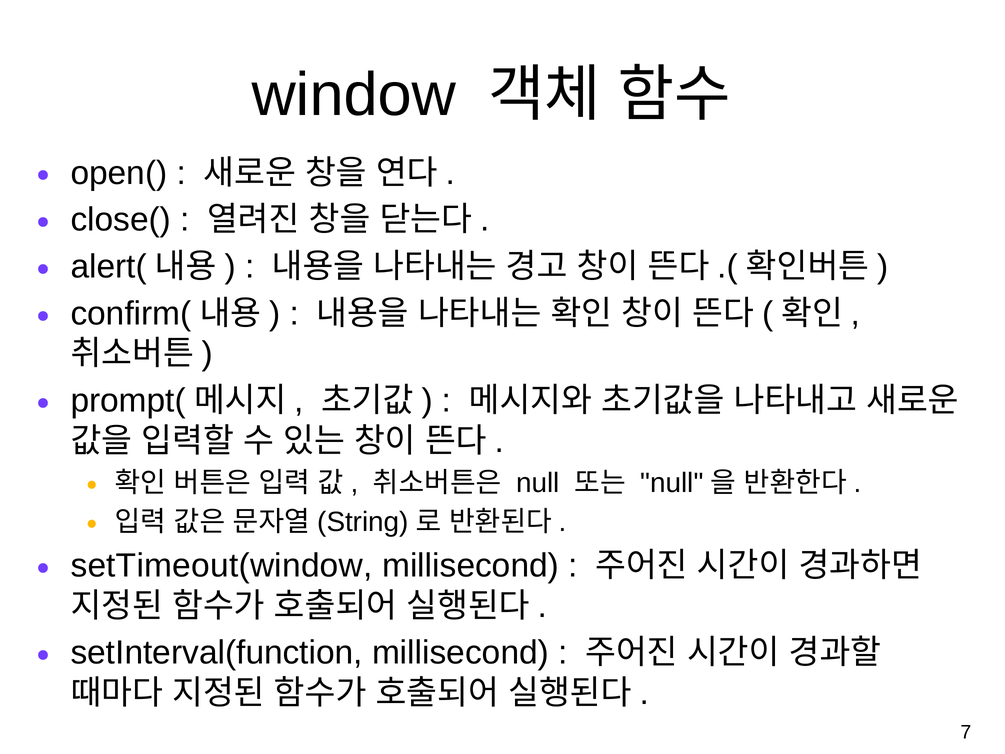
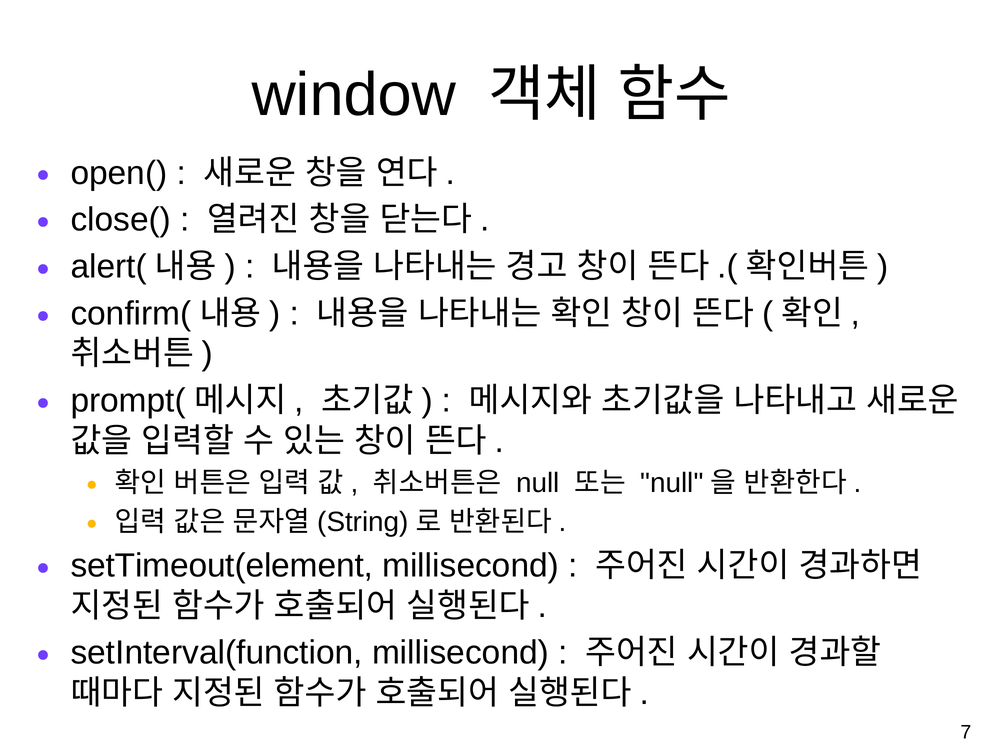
setTimeout(window: setTimeout(window -> setTimeout(element (222, 566)
